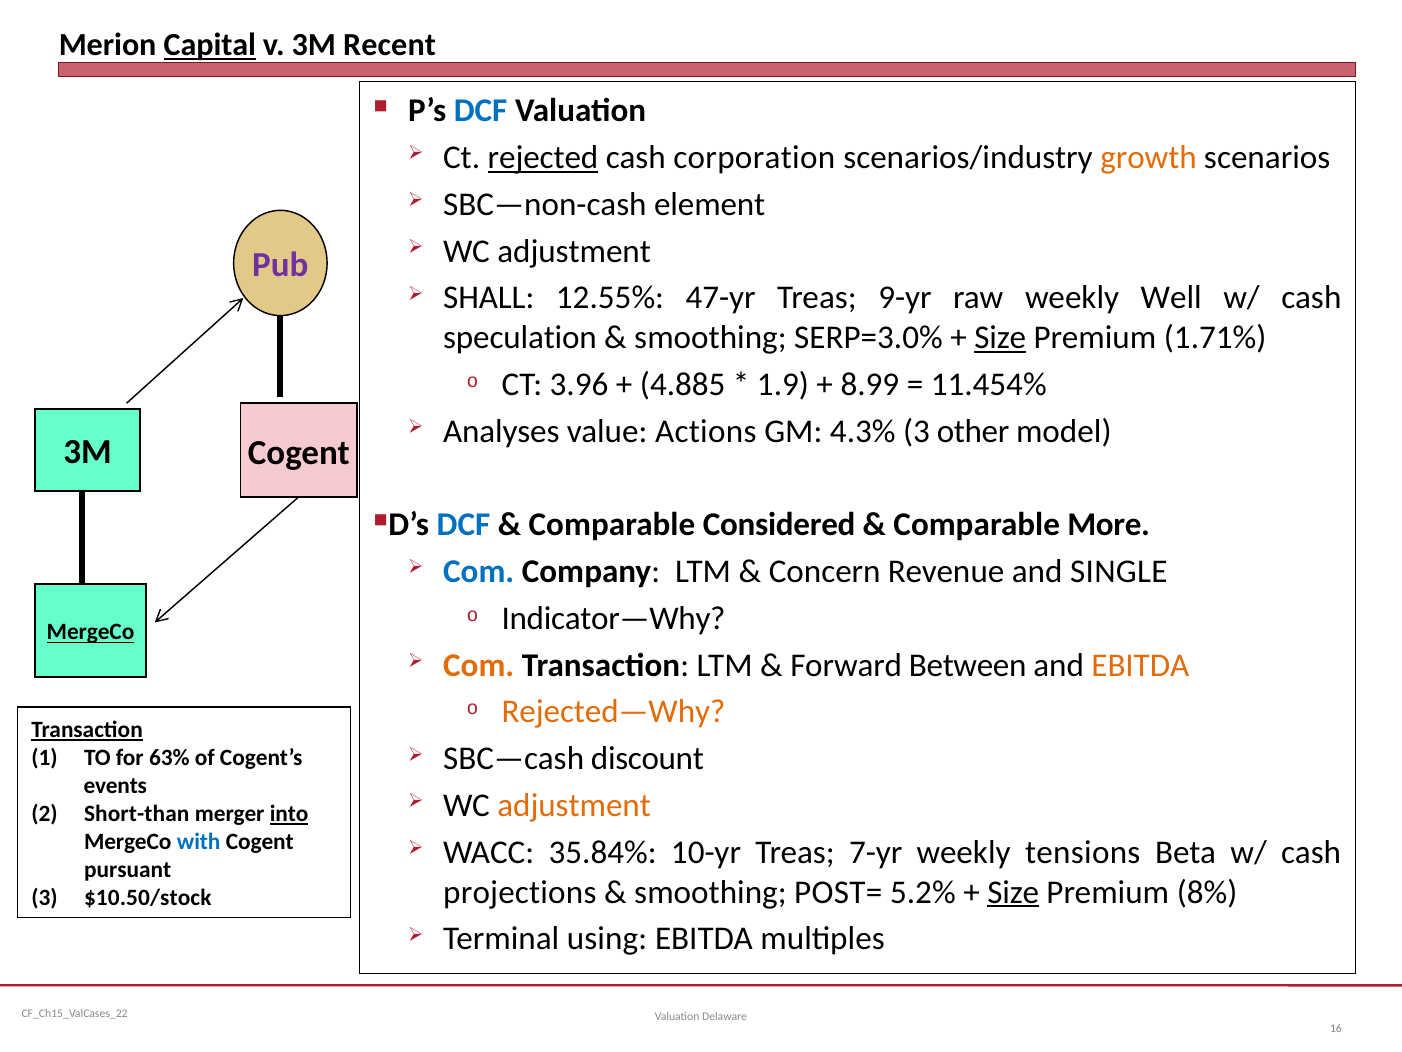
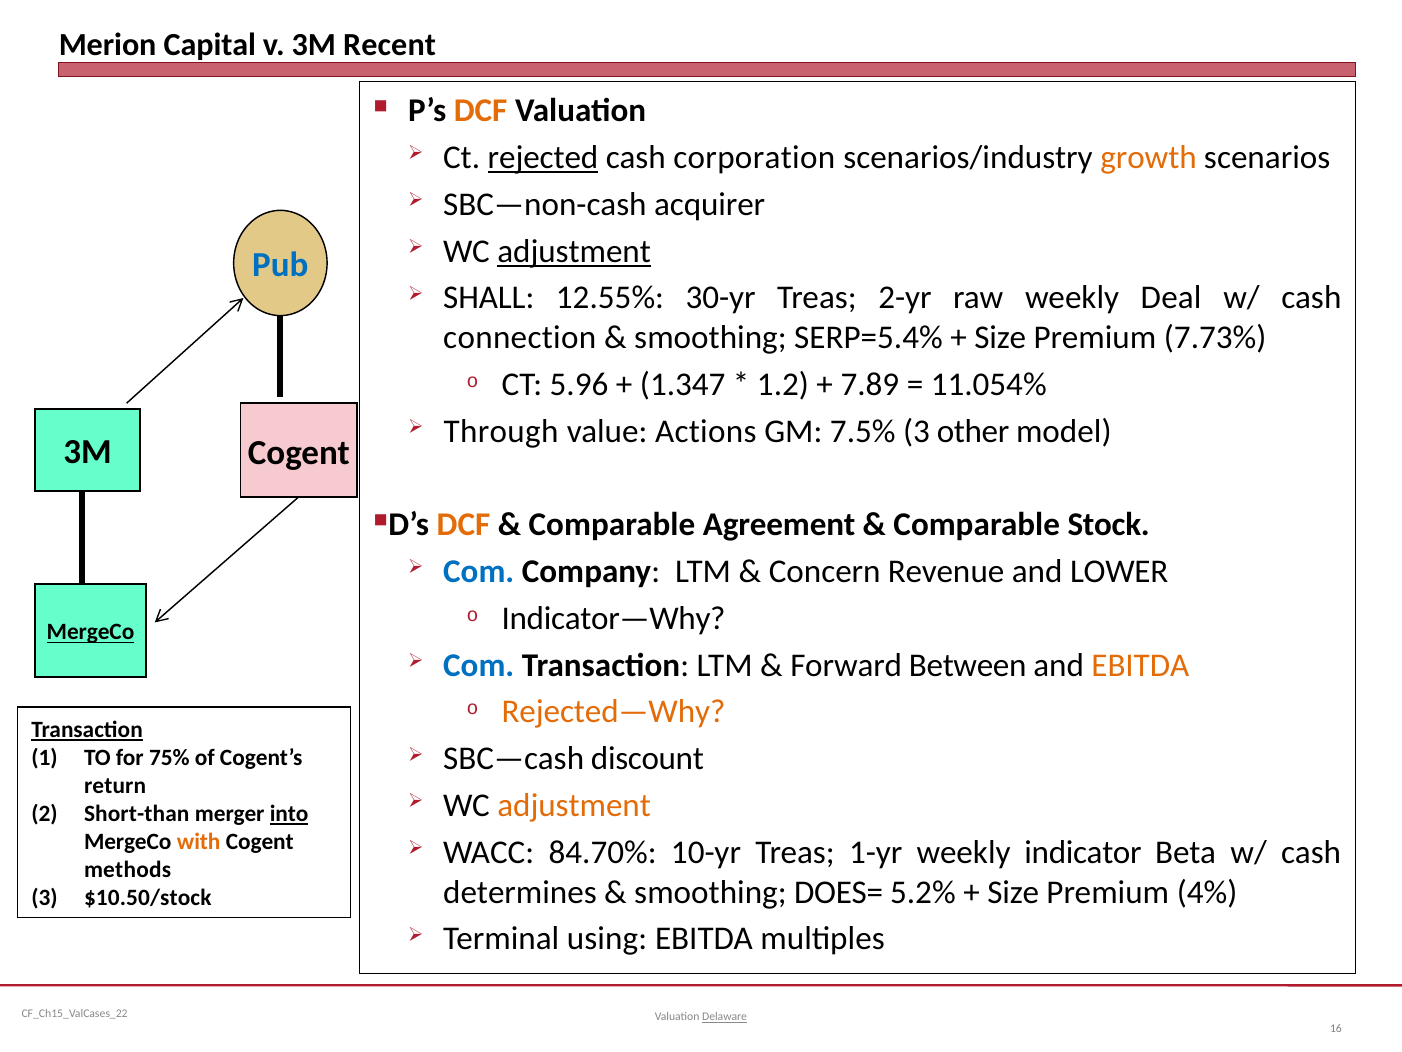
Capital underline: present -> none (210, 45)
DCF colour: blue -> orange (481, 111)
element: element -> acquirer (710, 204)
adjustment underline: none -> present (574, 251)
Pub colour: purple -> blue (280, 265)
47-yr: 47-yr -> 30-yr (721, 298)
9-yr: 9-yr -> 2-yr (905, 298)
Well: Well -> Deal (1171, 298)
speculation: speculation -> connection (520, 338)
SERP=3.0%: SERP=3.0% -> SERP=5.4% (868, 338)
Size underline: present -> none (1000, 338)
1.71%: 1.71% -> 7.73% (1215, 338)
3.96: 3.96 -> 5.96 (579, 384)
4.885: 4.885 -> 1.347 (683, 384)
1.9: 1.9 -> 1.2 (783, 384)
8.99: 8.99 -> 7.89 (870, 384)
11.454%: 11.454% -> 11.054% (989, 384)
Analyses: Analyses -> Through (501, 431)
4.3%: 4.3% -> 7.5% (863, 431)
DCF colour: blue -> orange (464, 525)
Considered: Considered -> Agreement (779, 525)
More: More -> Stock (1109, 525)
SINGLE: SINGLE -> LOWER (1119, 571)
Com colour: orange -> blue (479, 665)
63%: 63% -> 75% (169, 757)
events: events -> return (115, 785)
with colour: blue -> orange (199, 841)
35.84%: 35.84% -> 84.70% (603, 852)
7-yr: 7-yr -> 1-yr (876, 852)
tensions: tensions -> indicator (1083, 852)
pursuant: pursuant -> methods (128, 870)
projections: projections -> determines (520, 892)
POST=: POST= -> DOES= (839, 892)
Size underline: present -> none (1013, 892)
8%: 8% -> 4% (1207, 892)
Delaware underline: none -> present (725, 1017)
